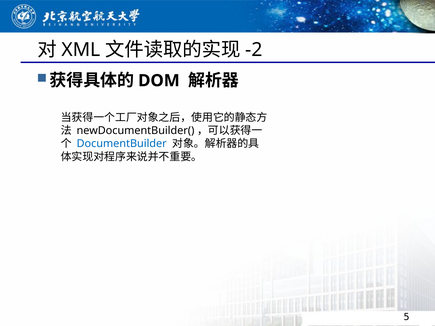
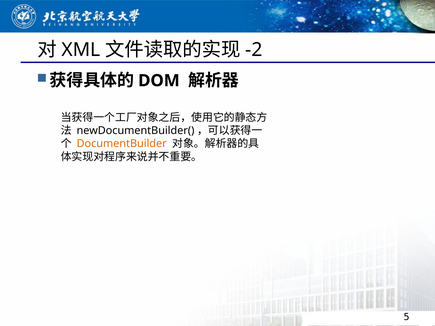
DocumentBuilder colour: blue -> orange (122, 144)
